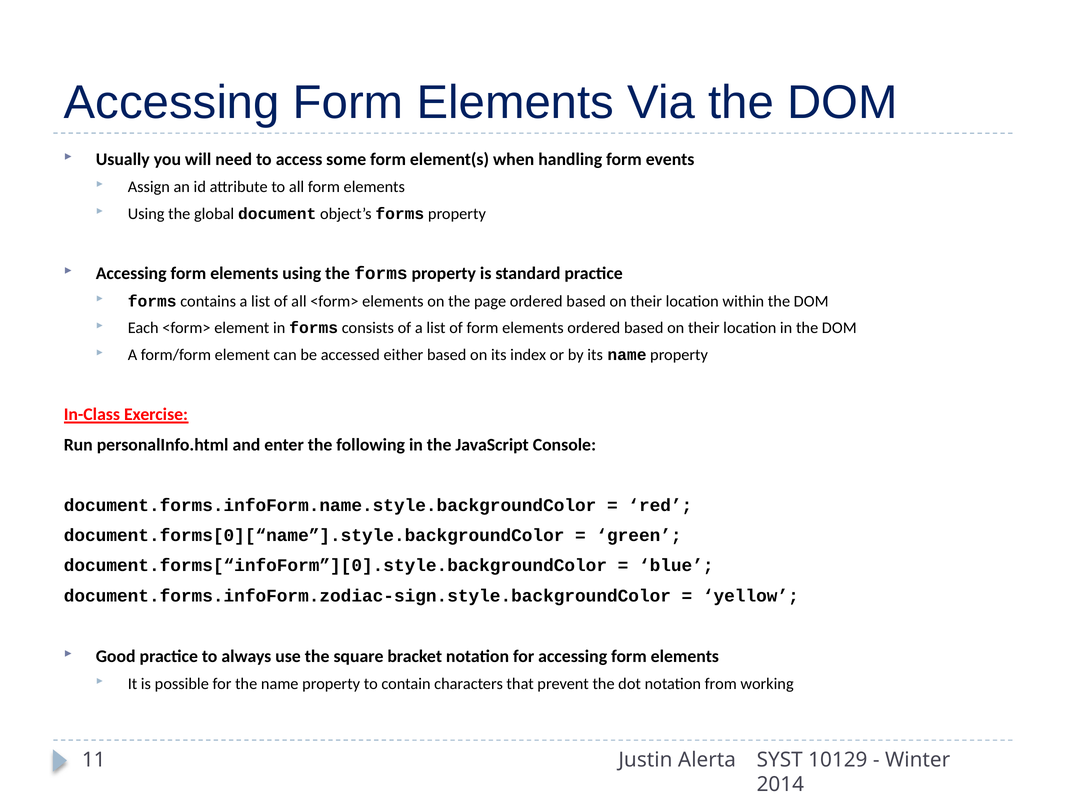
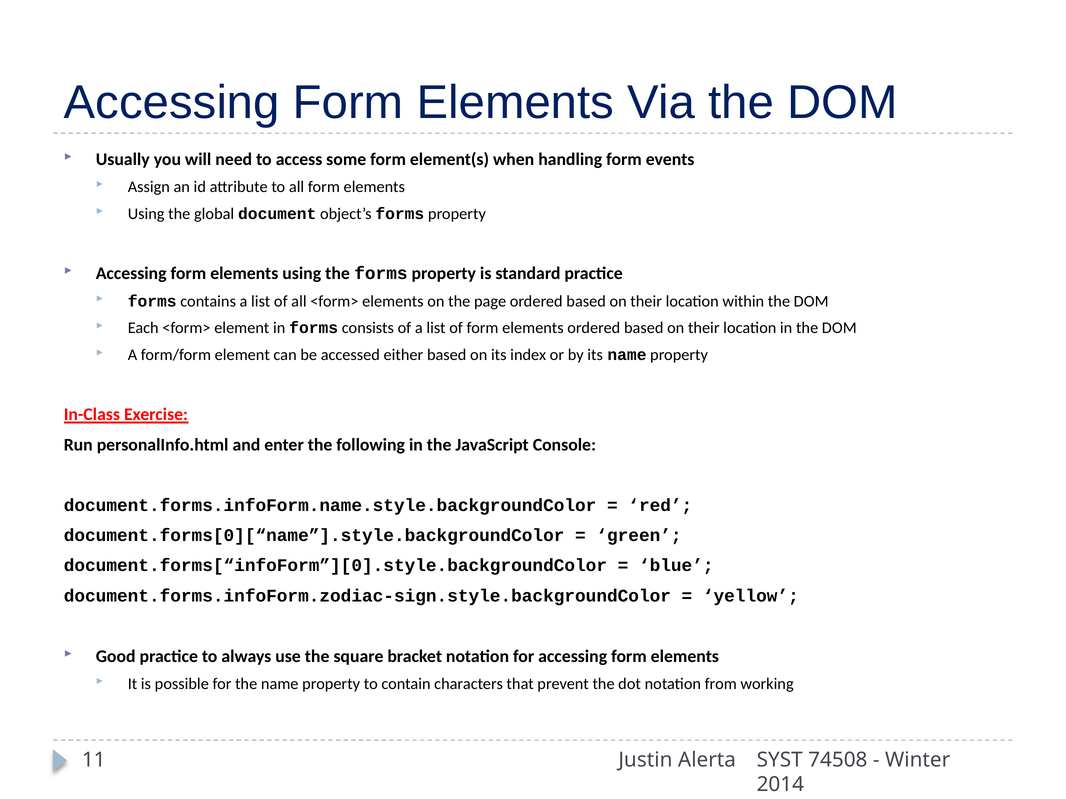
10129: 10129 -> 74508 (838, 760)
